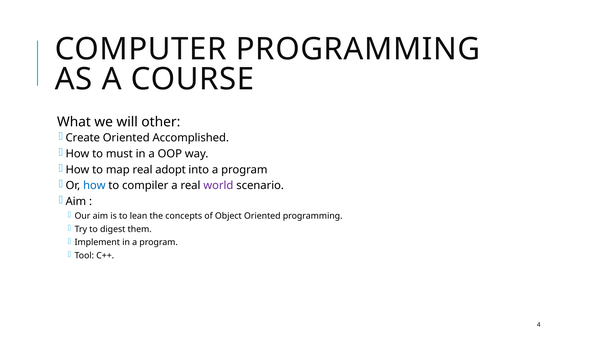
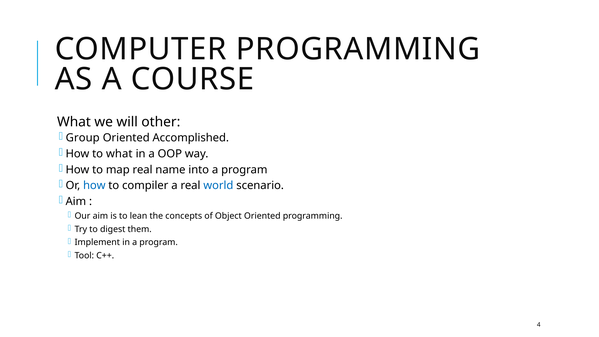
Create: Create -> Group (83, 138)
to must: must -> what (119, 154)
adopt: adopt -> name (170, 170)
world colour: purple -> blue (218, 186)
